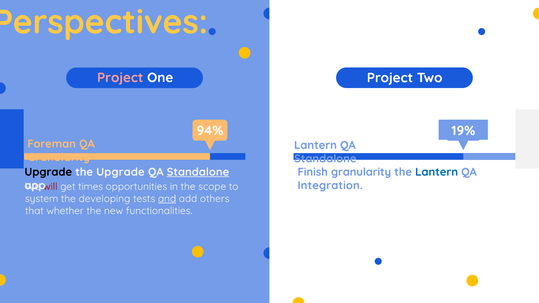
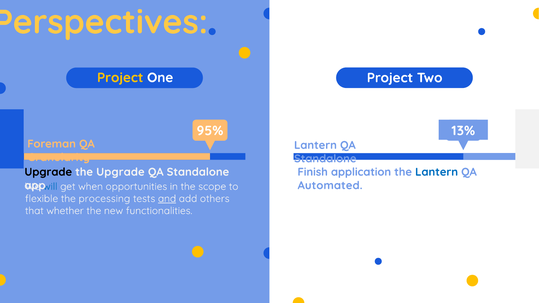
Project colour: pink -> yellow (120, 78)
94%: 94% -> 95% (210, 131)
19%: 19% -> 13% (463, 131)
Standalone underline: present -> none (198, 172)
Finish granularity: granularity -> application (361, 172)
Integration: Integration -> Automated (330, 186)
will colour: red -> blue (50, 187)
times: times -> when (91, 187)
system: system -> flexible (42, 199)
developing: developing -> processing (104, 199)
